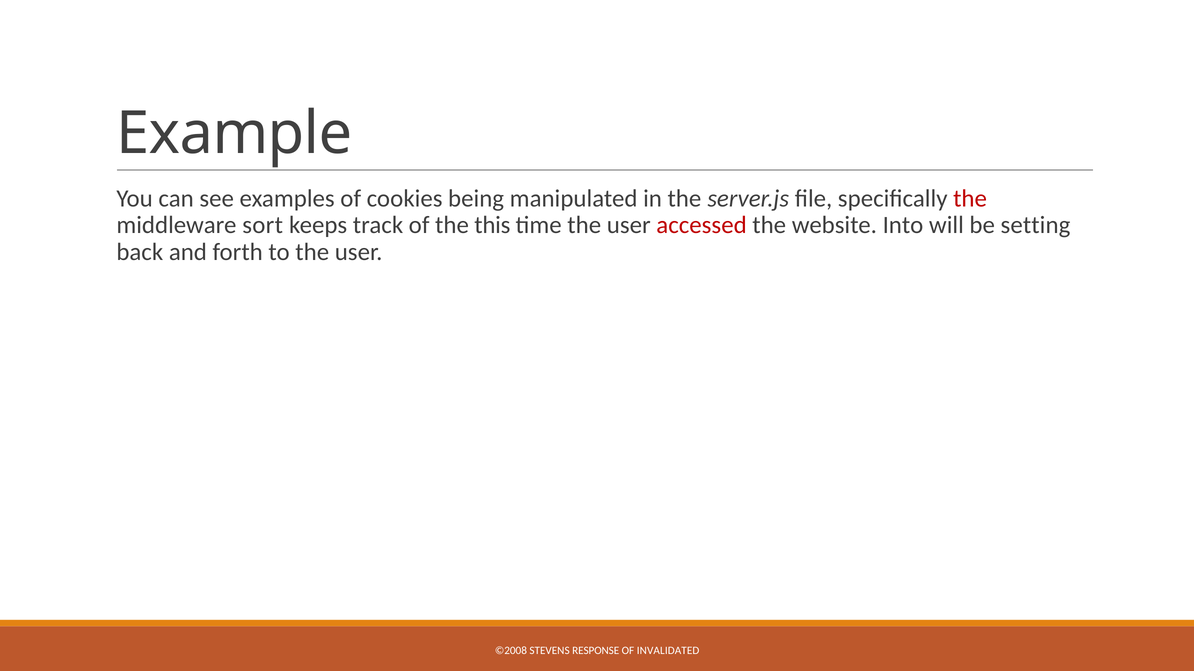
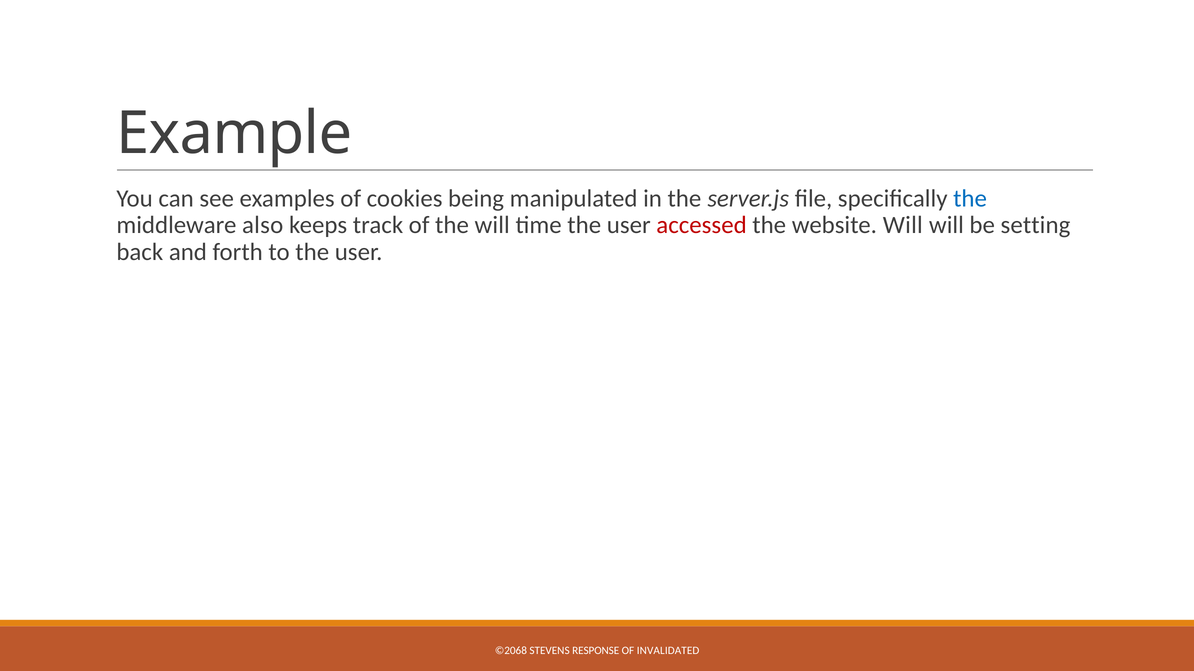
the colour: red -> blue (970, 199)
sort: sort -> also (263, 225)
the this: this -> will (492, 225)
website Into: Into -> Will (903, 225)
©2008: ©2008 -> ©2068 (511, 651)
